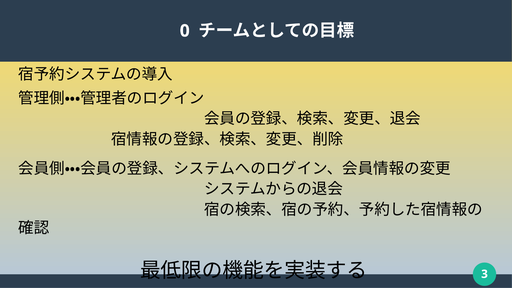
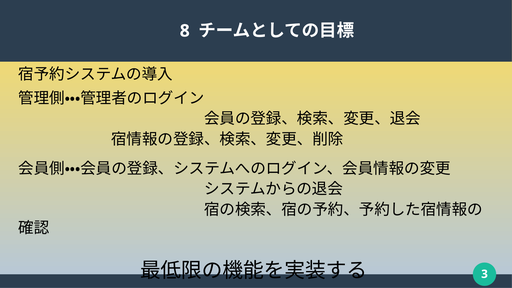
0: 0 -> 8 (185, 31)
